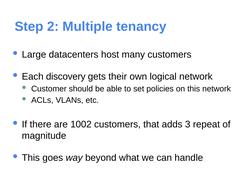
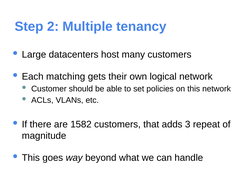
discovery: discovery -> matching (66, 76)
1002: 1002 -> 1582 (81, 124)
